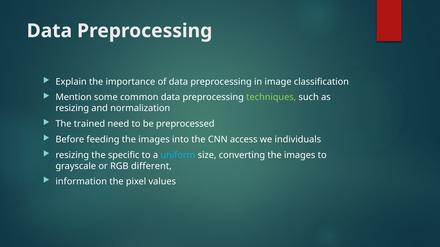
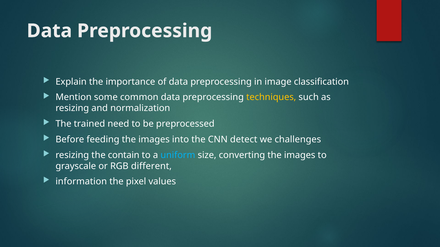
techniques colour: light green -> yellow (271, 98)
access: access -> detect (244, 140)
individuals: individuals -> challenges (298, 140)
specific: specific -> contain (124, 155)
